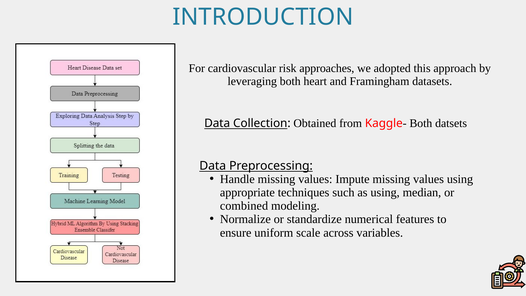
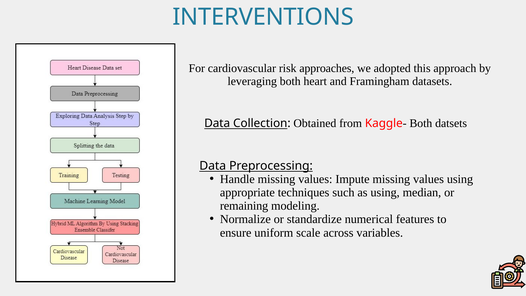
INTRODUCTION: INTRODUCTION -> INTERVENTIONS (263, 17)
combined: combined -> remaining (244, 206)
